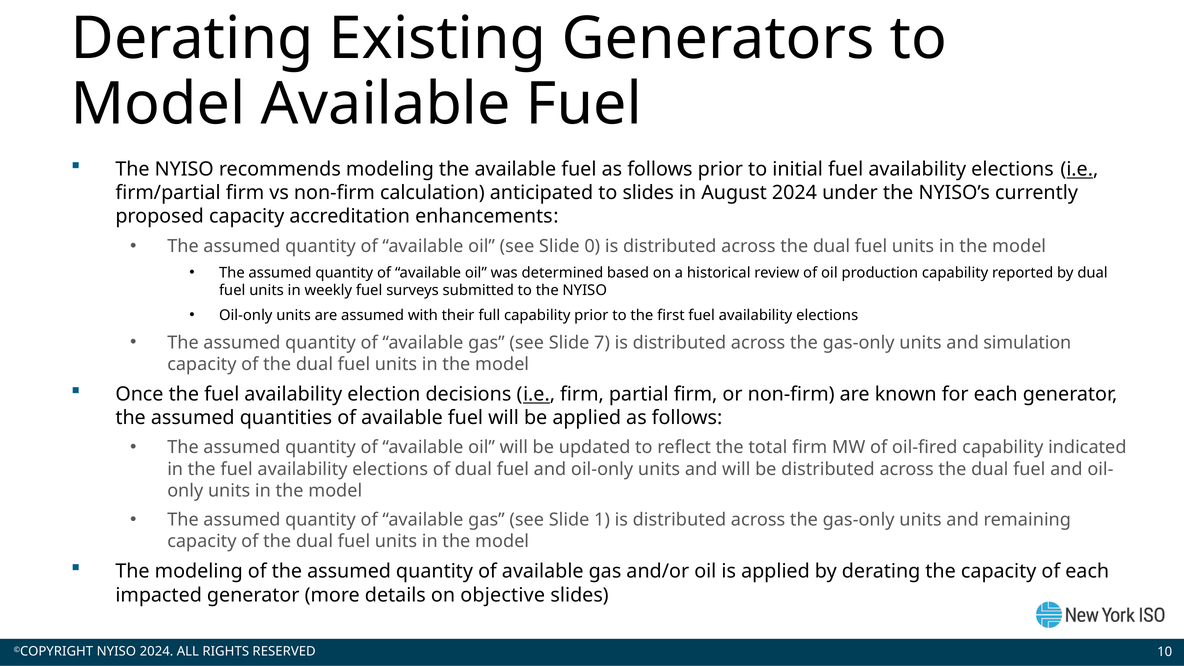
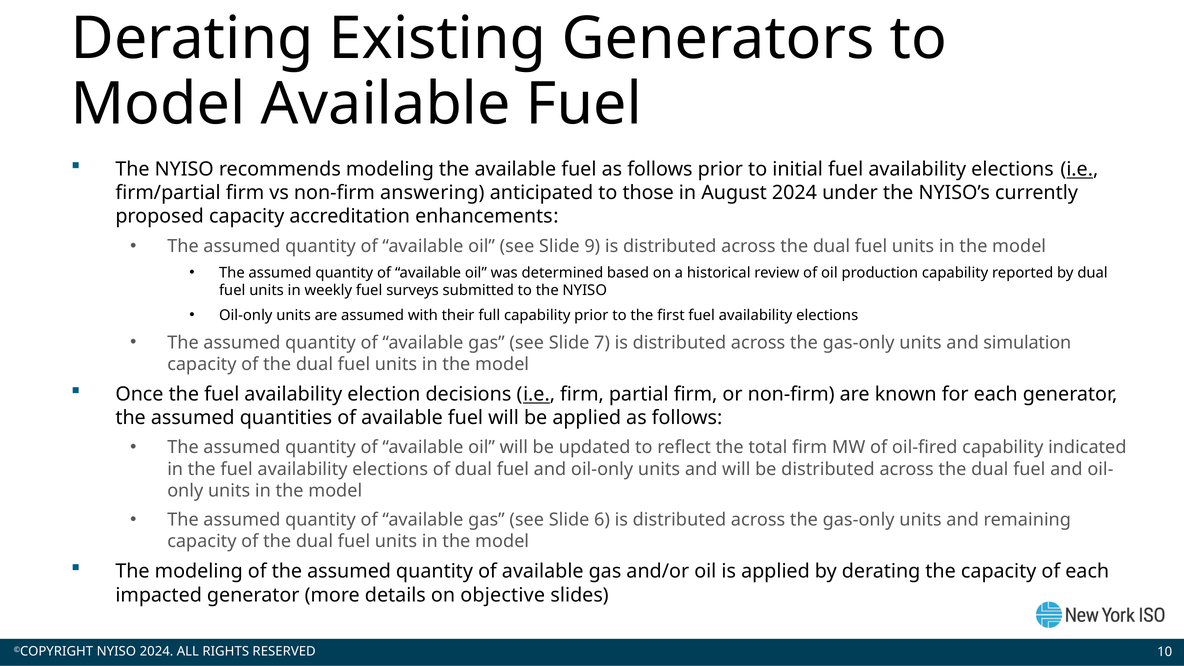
calculation: calculation -> answering (432, 193)
to slides: slides -> those (648, 193)
0: 0 -> 9 (592, 246)
1: 1 -> 6 (602, 520)
